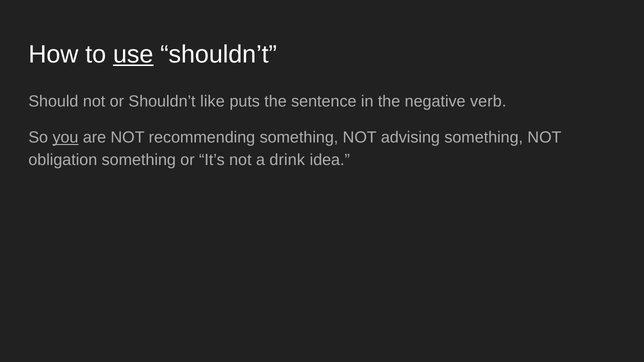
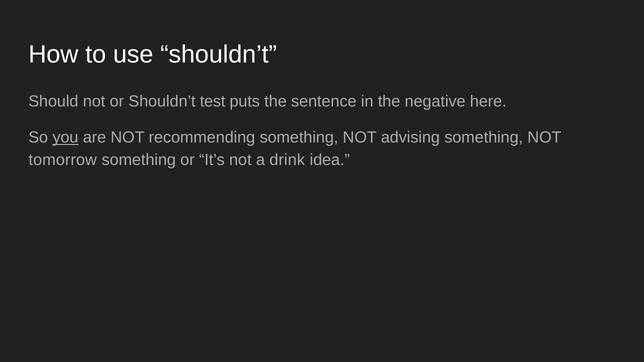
use underline: present -> none (133, 55)
like: like -> test (213, 101)
verb: verb -> here (488, 101)
obligation: obligation -> tomorrow (63, 160)
